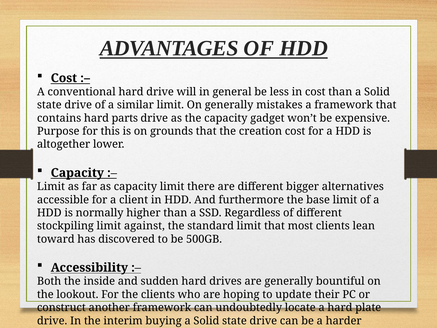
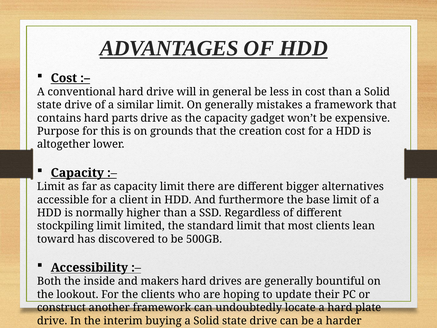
against: against -> limited (144, 226)
sudden: sudden -> makers (160, 281)
